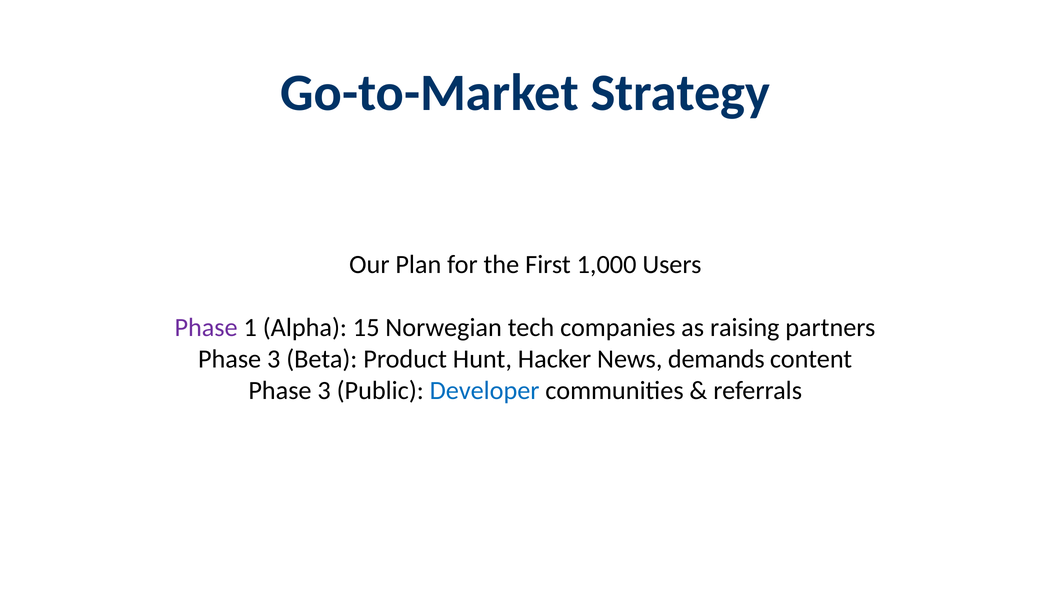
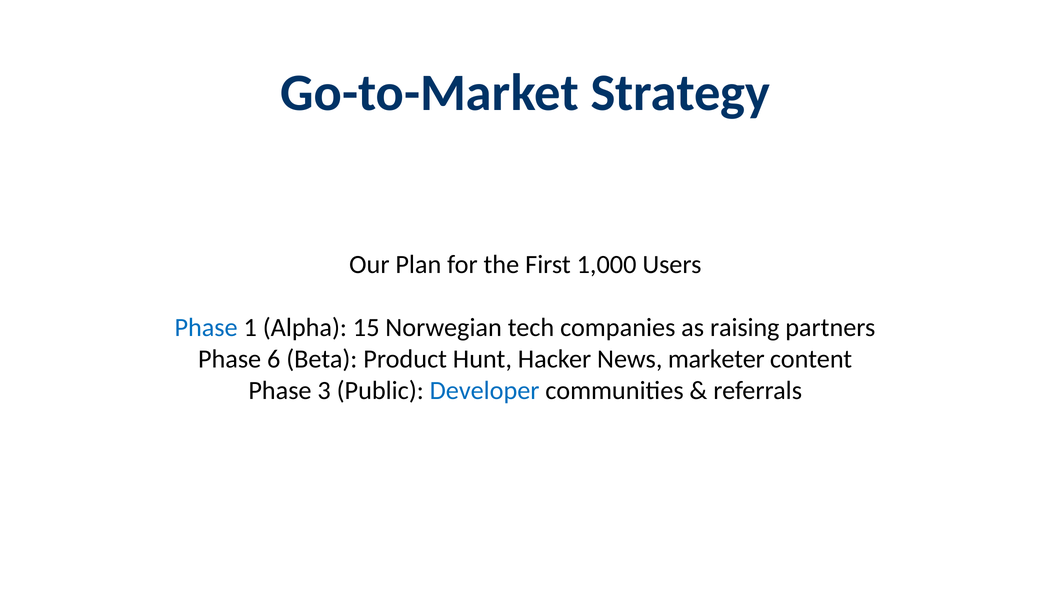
Phase colour: purple -> blue (206, 328)
3: 3 -> 6 (274, 359)
demands: demands -> marketer (716, 359)
